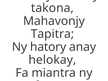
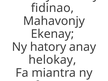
takona: takona -> fidinao (52, 8)
Tapitra: Tapitra -> Ekenay (52, 34)
